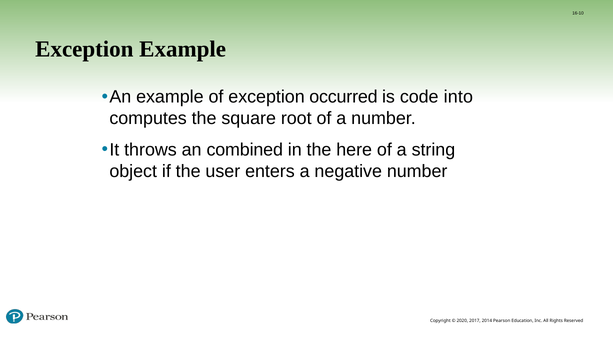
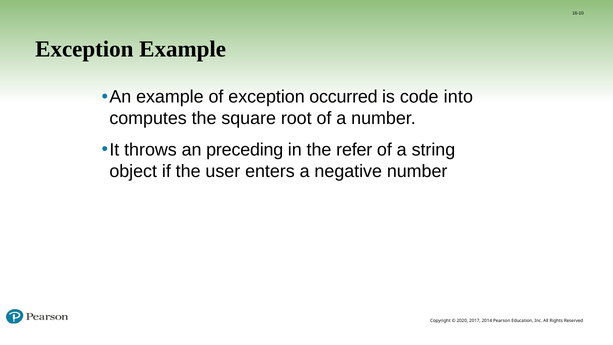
combined: combined -> preceding (245, 150)
here: here -> refer (354, 150)
